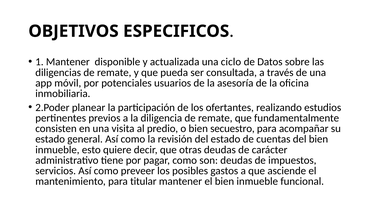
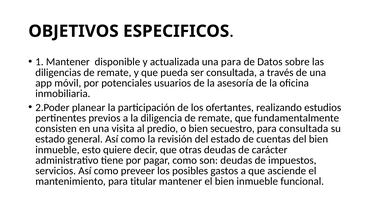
una ciclo: ciclo -> para (231, 62)
para acompañar: acompañar -> consultada (304, 129)
